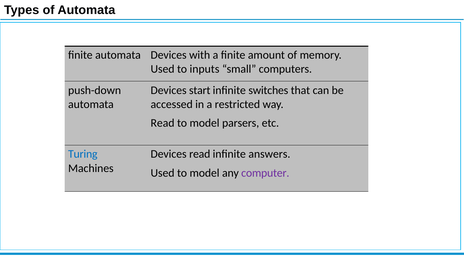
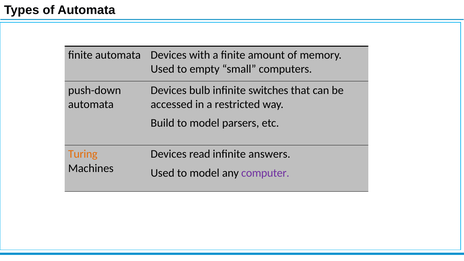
inputs: inputs -> empty (205, 69)
start: start -> bulb (200, 90)
Read: Read -> Build (163, 123)
Turing colour: blue -> orange (83, 154)
